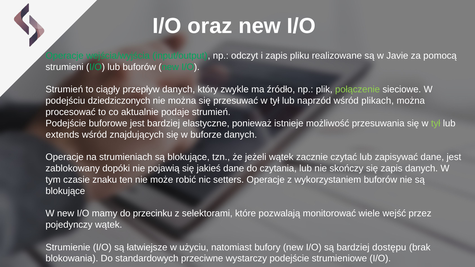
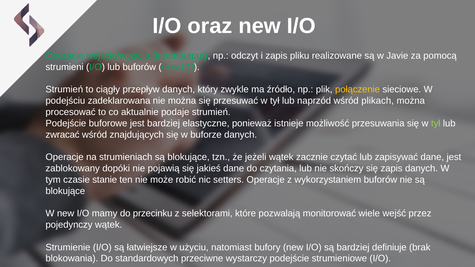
połączenie colour: light green -> yellow (358, 90)
dziedziczonych: dziedziczonych -> zadeklarowana (119, 101)
extends: extends -> zwracać (63, 135)
znaku: znaku -> stanie (105, 180)
dostępu: dostępu -> definiuje (389, 247)
